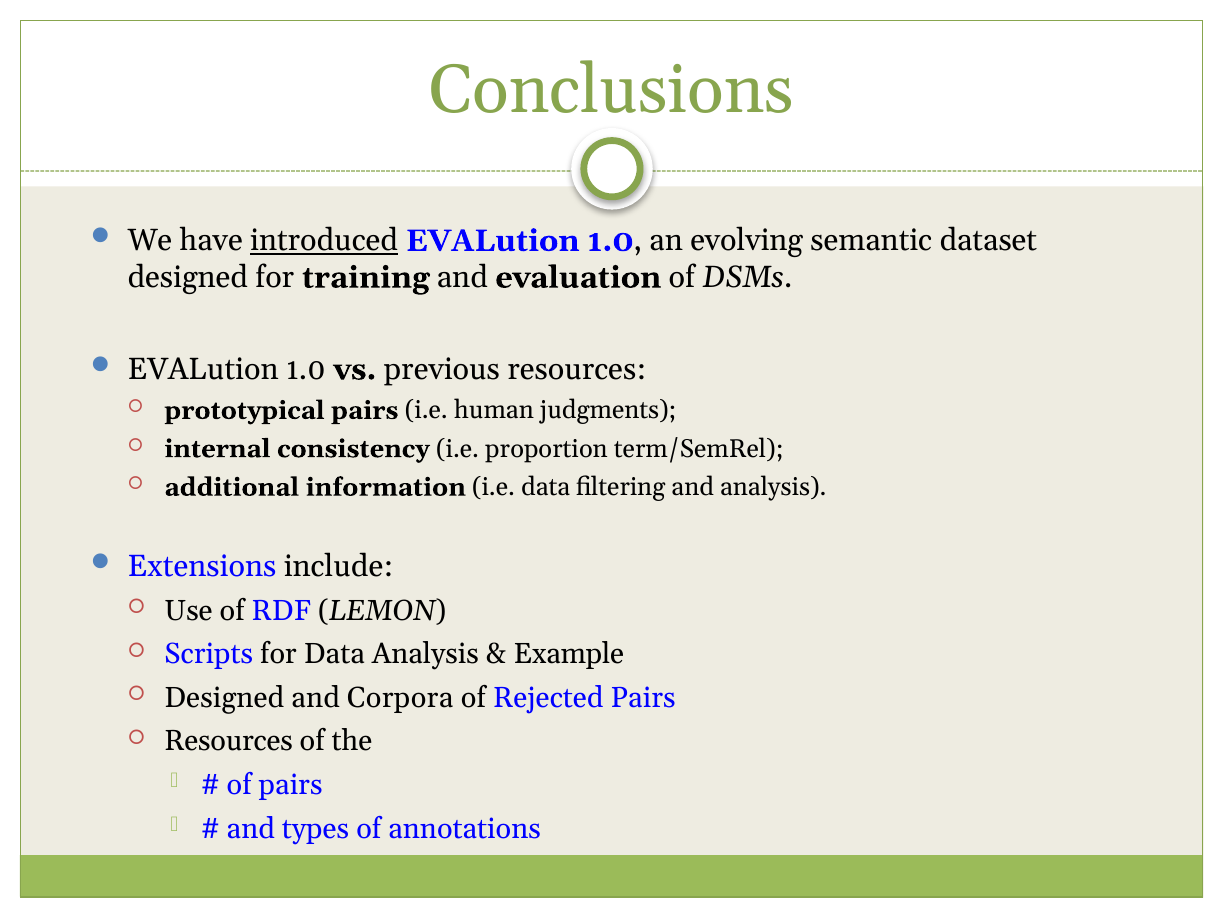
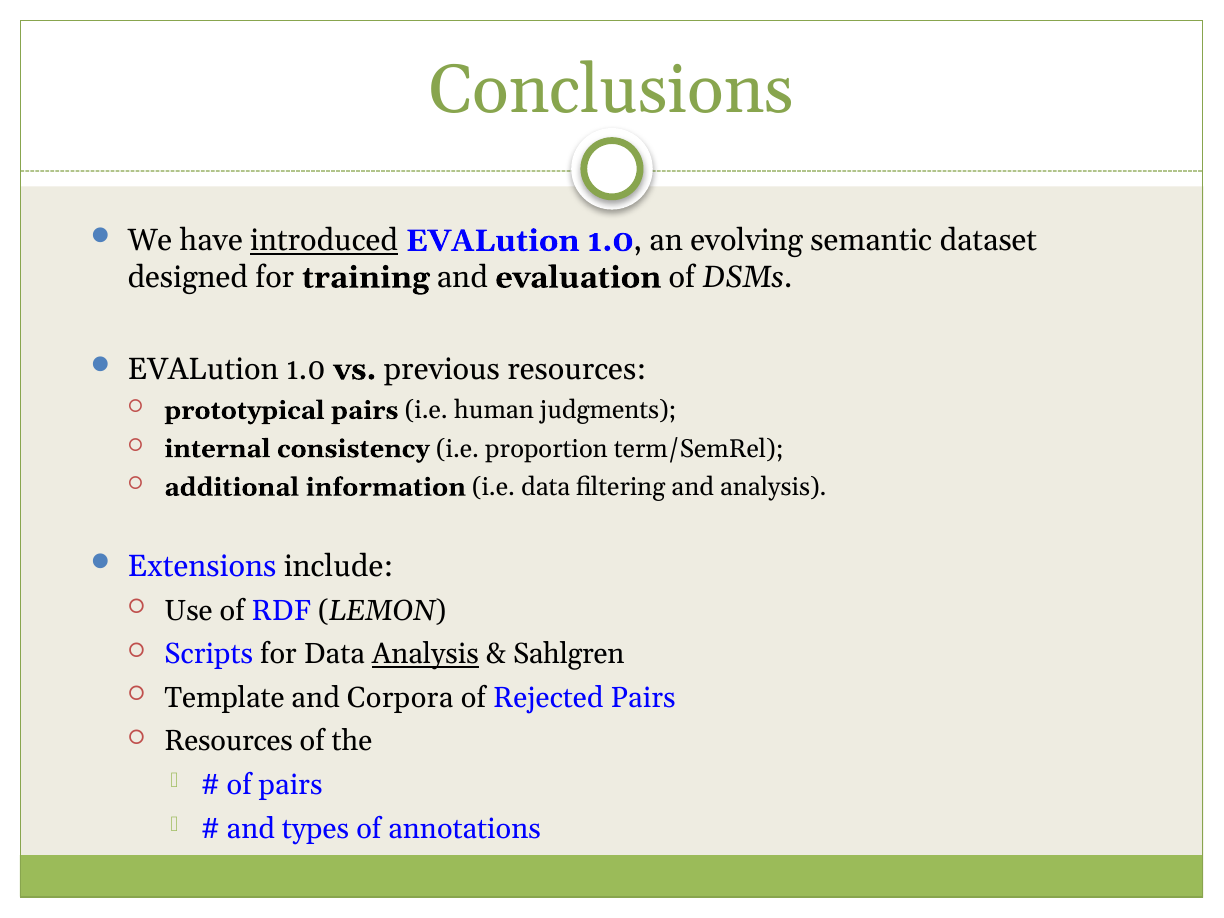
Analysis underline: none -> present (425, 654)
Example: Example -> Sahlgren (569, 654)
Designed: Designed -> Template (224, 698)
